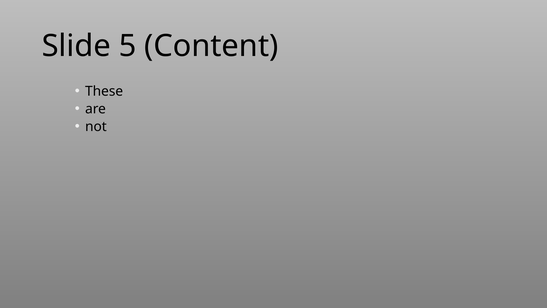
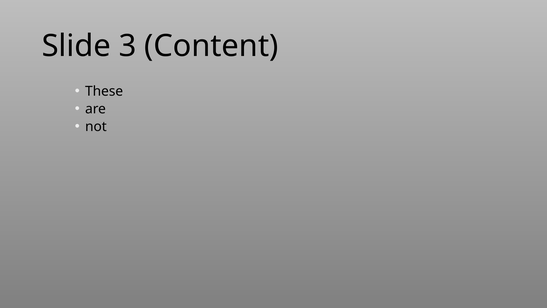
5: 5 -> 3 (127, 46)
